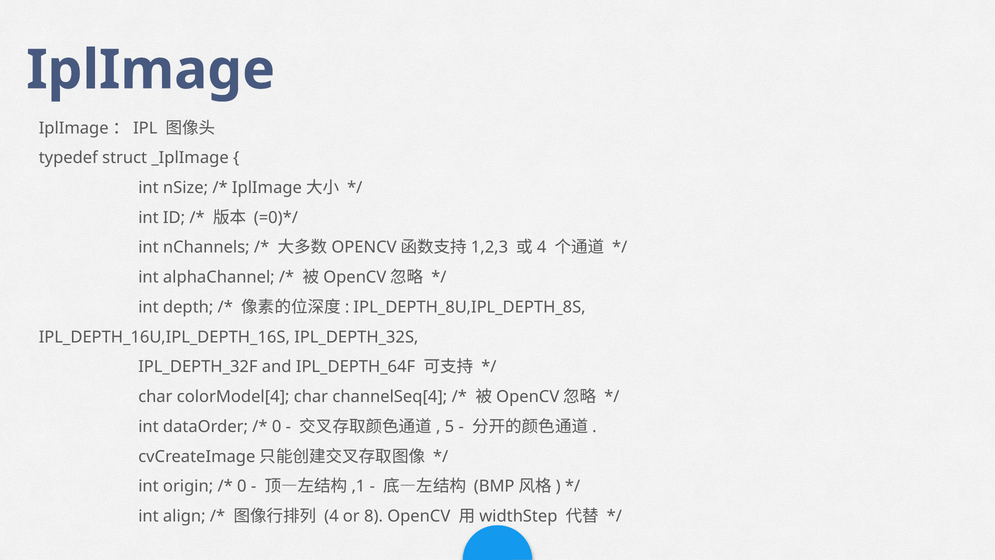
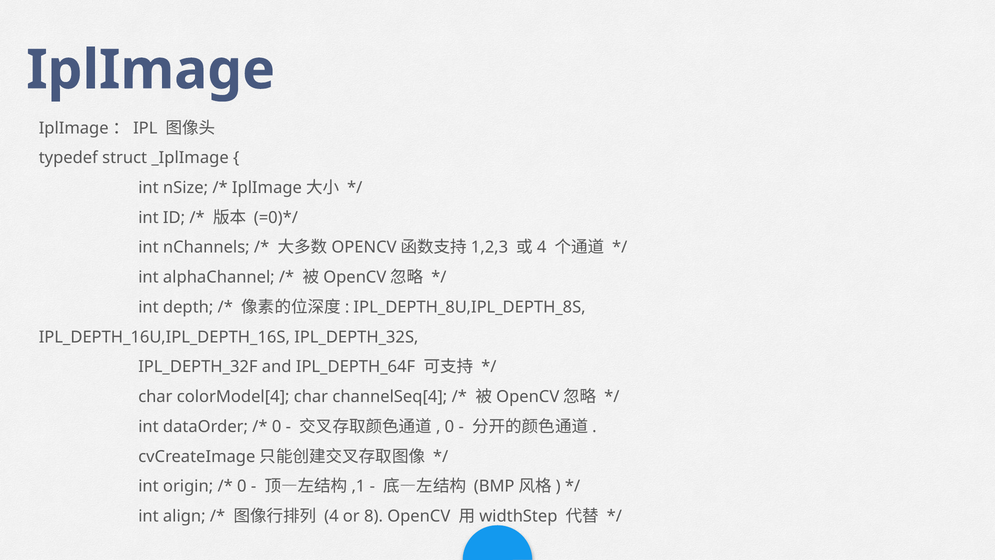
5: 5 -> 0 (449, 426)
